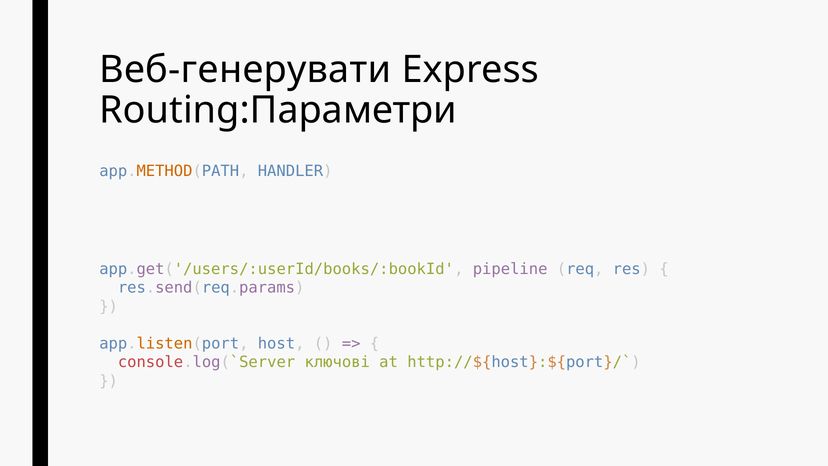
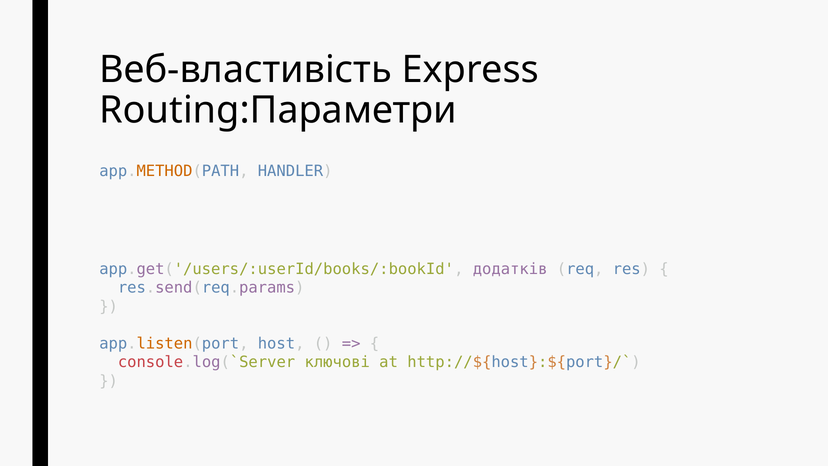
Веб-генерувати: Веб-генерувати -> Веб-властивість (246, 70)
pipeline: pipeline -> додатків (510, 269)
